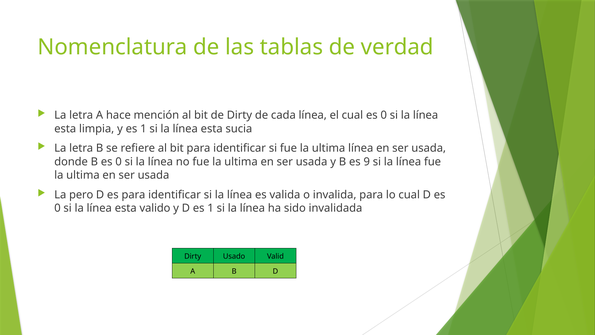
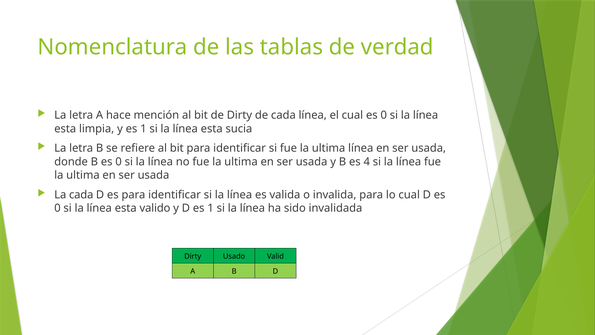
9: 9 -> 4 (367, 162)
La pero: pero -> cada (81, 194)
